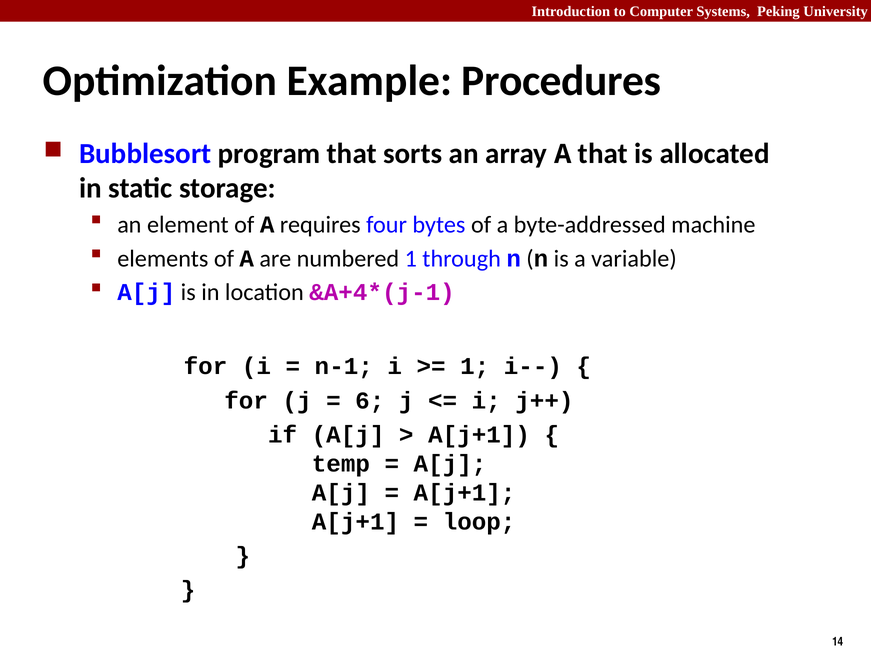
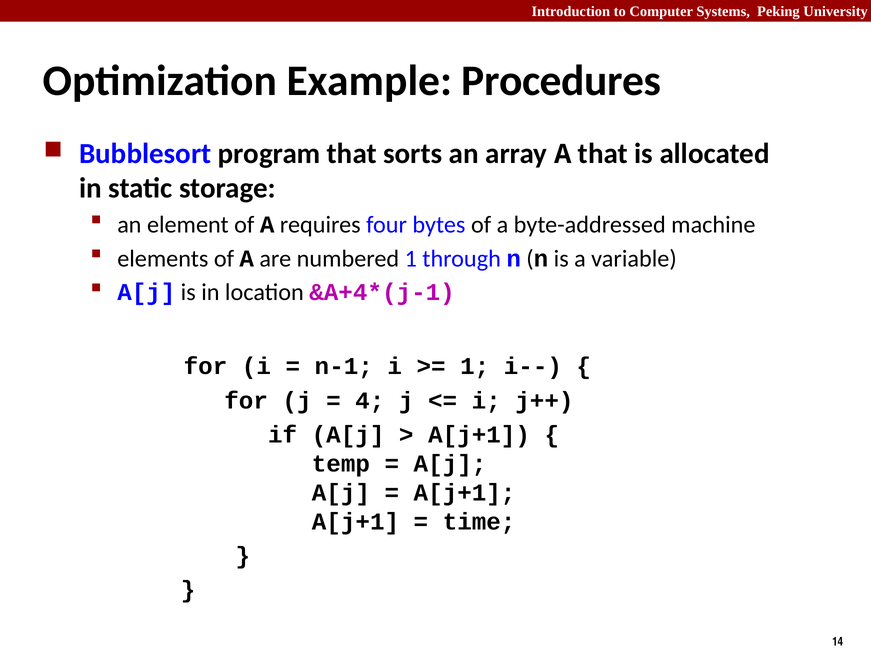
6: 6 -> 4 (370, 401)
loop: loop -> time (479, 522)
